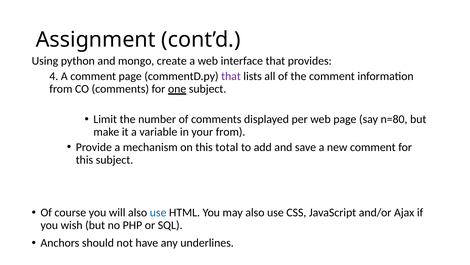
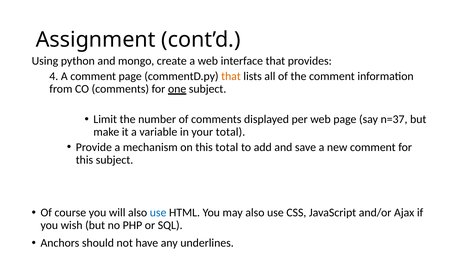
that colour: purple -> orange (231, 76)
n=80: n=80 -> n=37 (394, 119)
your from: from -> total (231, 132)
